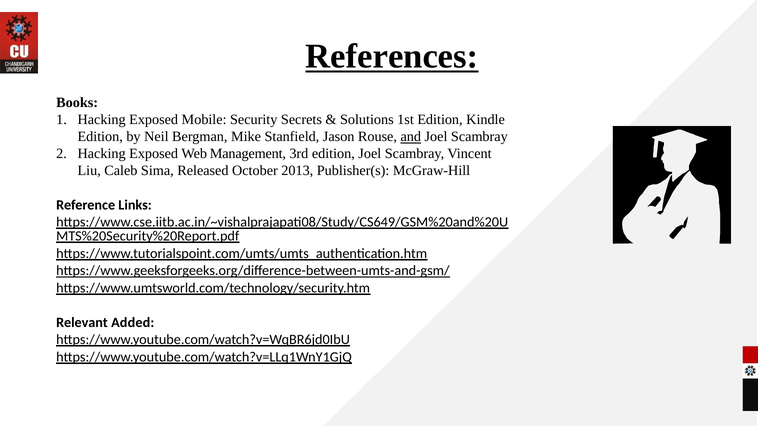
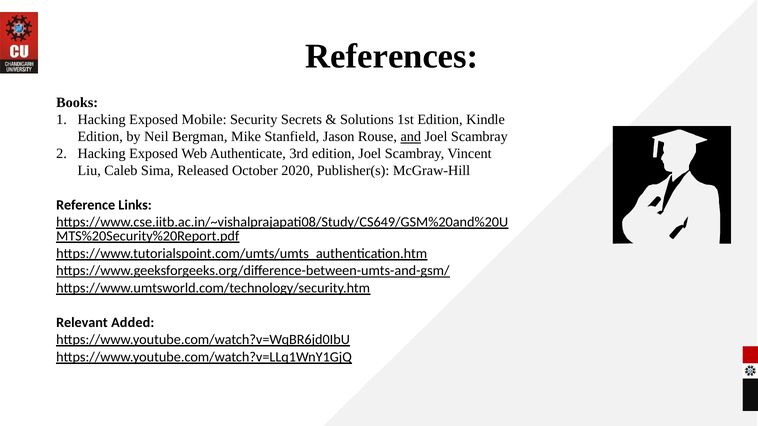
References underline: present -> none (392, 57)
Management: Management -> Authenticate (248, 154)
2013: 2013 -> 2020 (297, 171)
